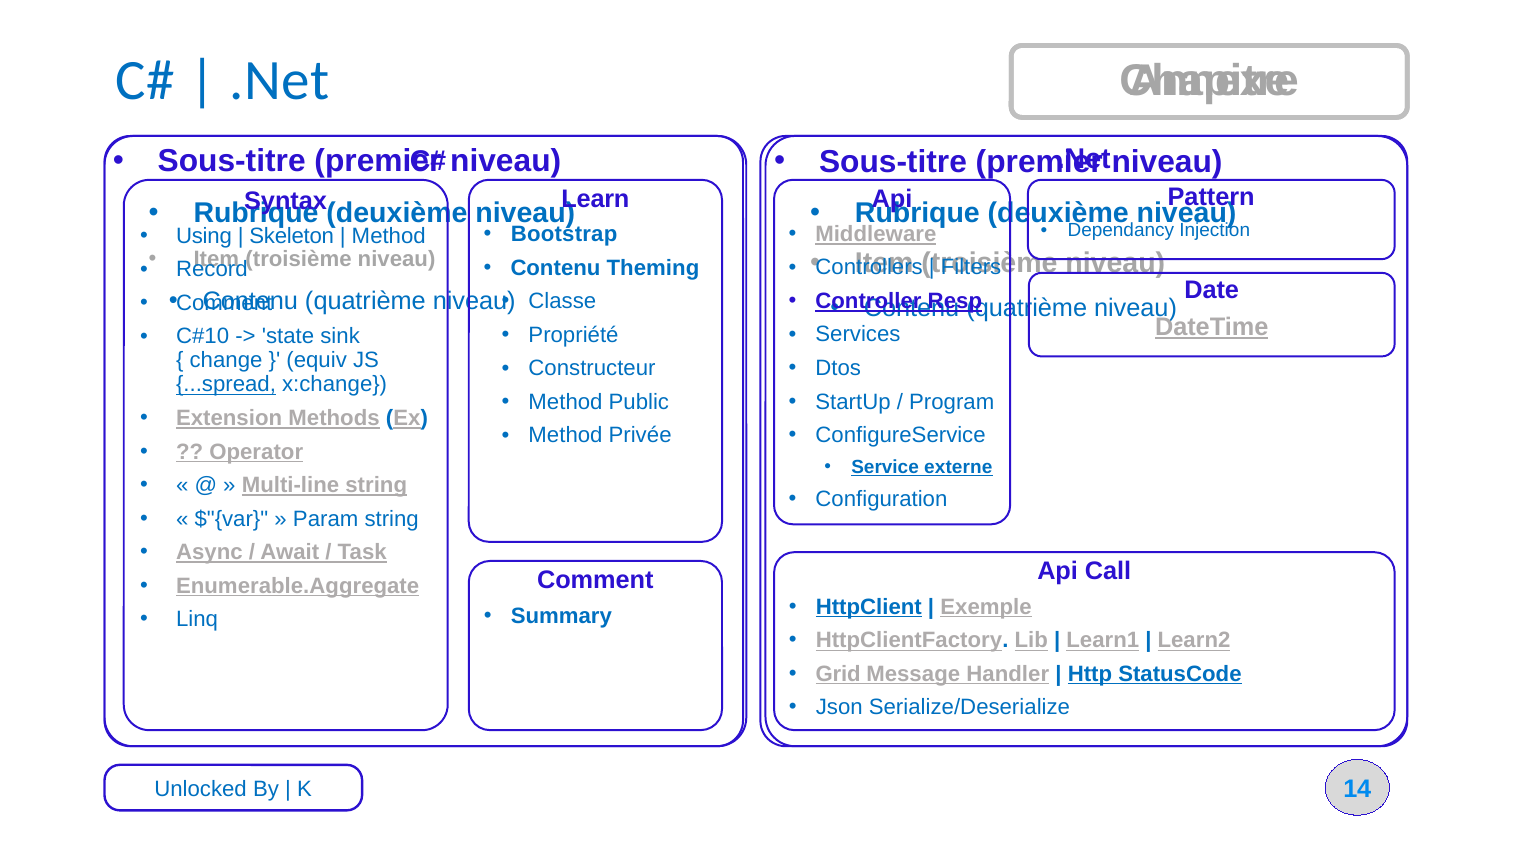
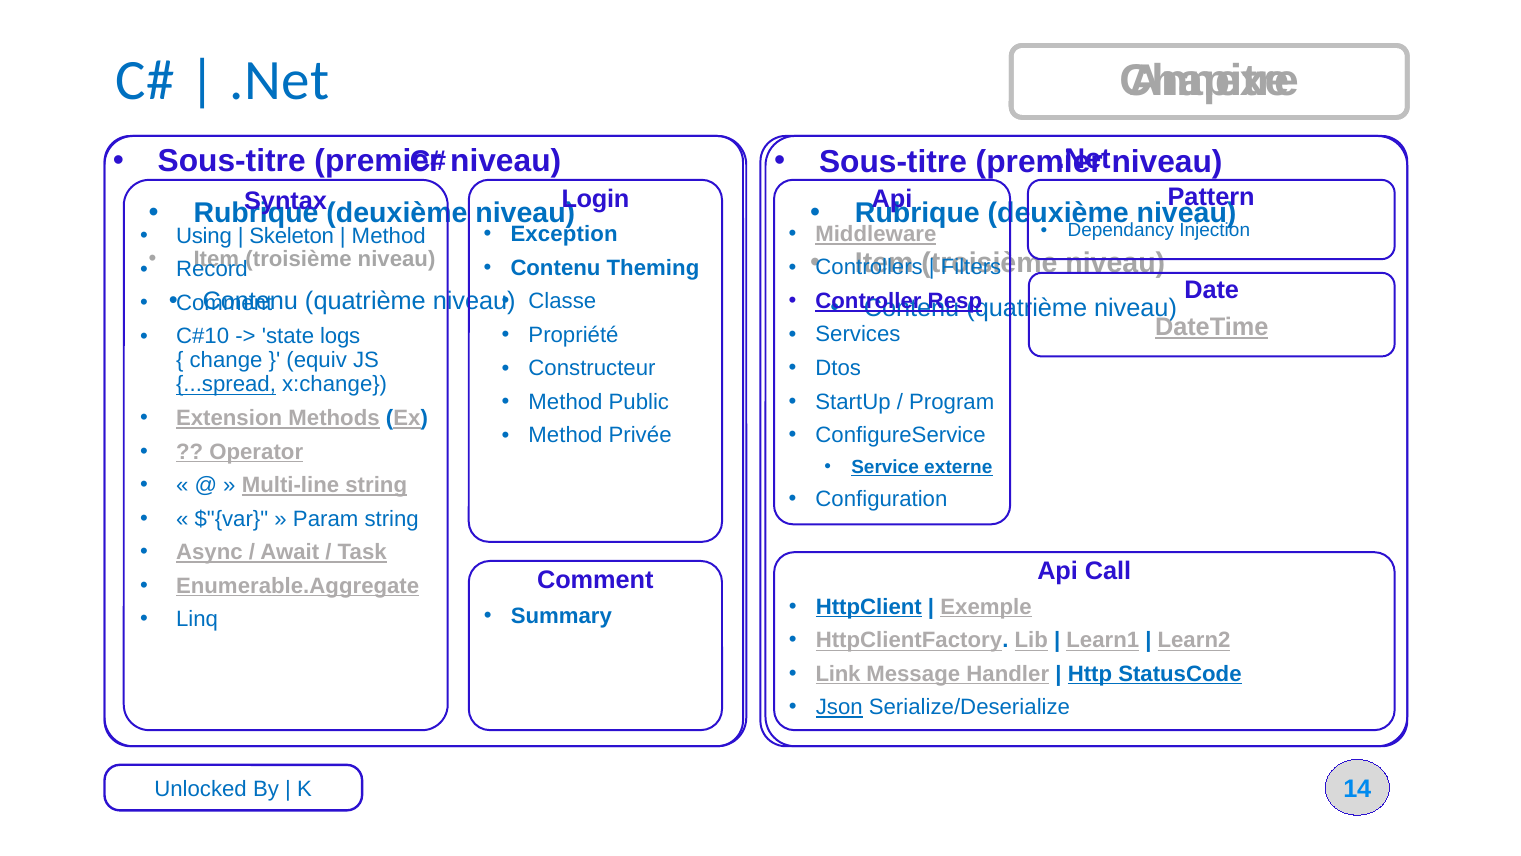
Learn: Learn -> Login (595, 199)
Bootstrap: Bootstrap -> Exception (564, 234)
sink: sink -> logs (340, 336)
Grid: Grid -> Link (838, 674)
Json underline: none -> present (839, 707)
